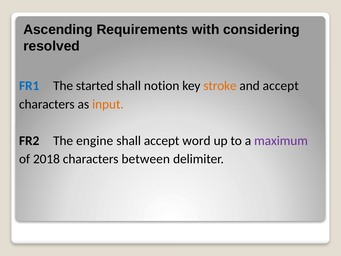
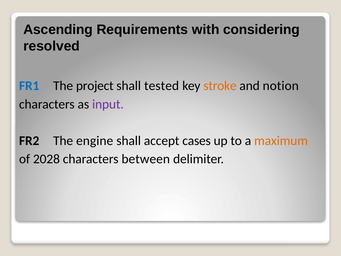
started: started -> project (95, 86)
notion: notion -> tested (162, 86)
and accept: accept -> notion (281, 86)
input colour: orange -> purple (108, 104)
word: word -> cases (197, 141)
maximum colour: purple -> orange (281, 141)
2018: 2018 -> 2028 (46, 159)
